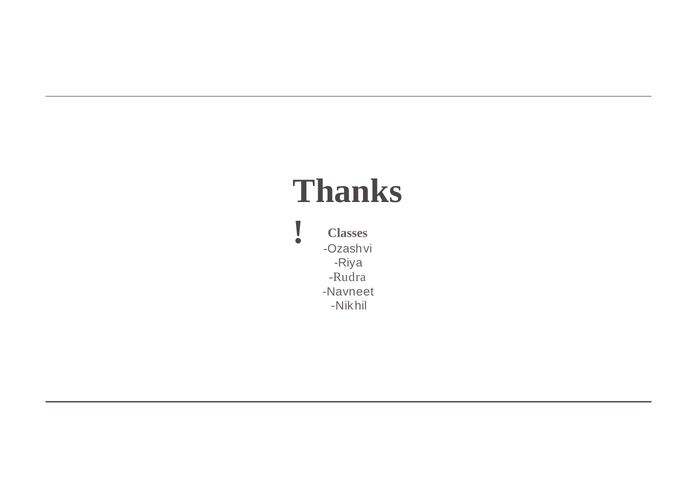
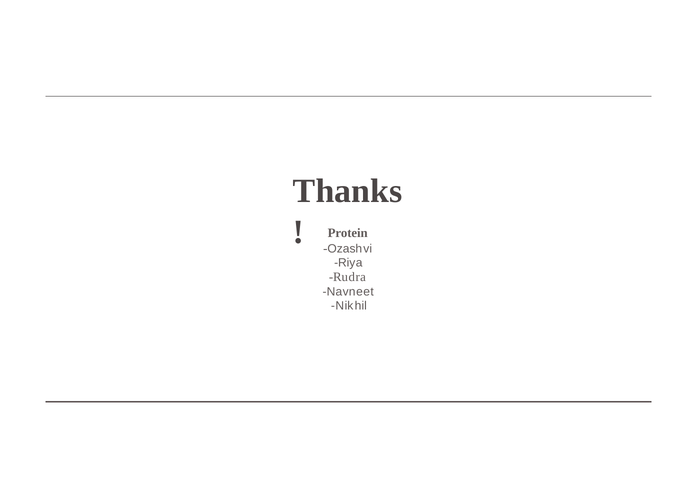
Classes: Classes -> Protein (348, 233)
